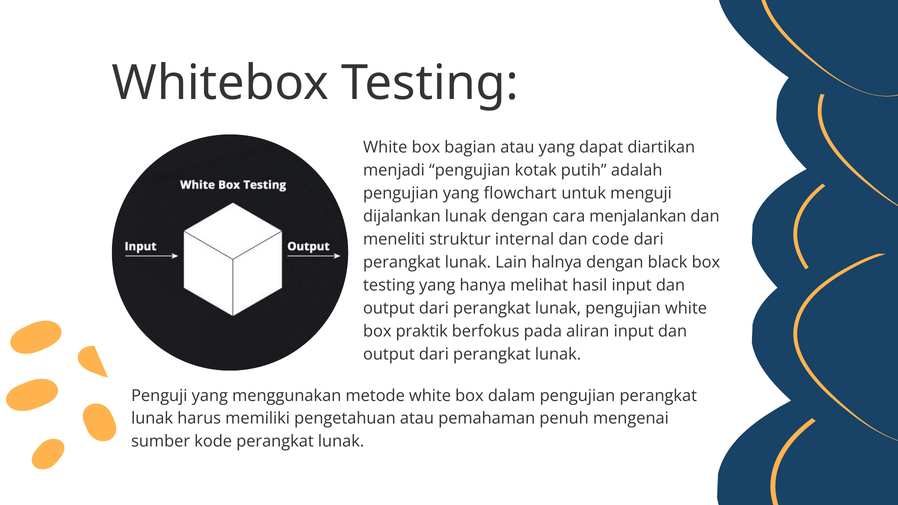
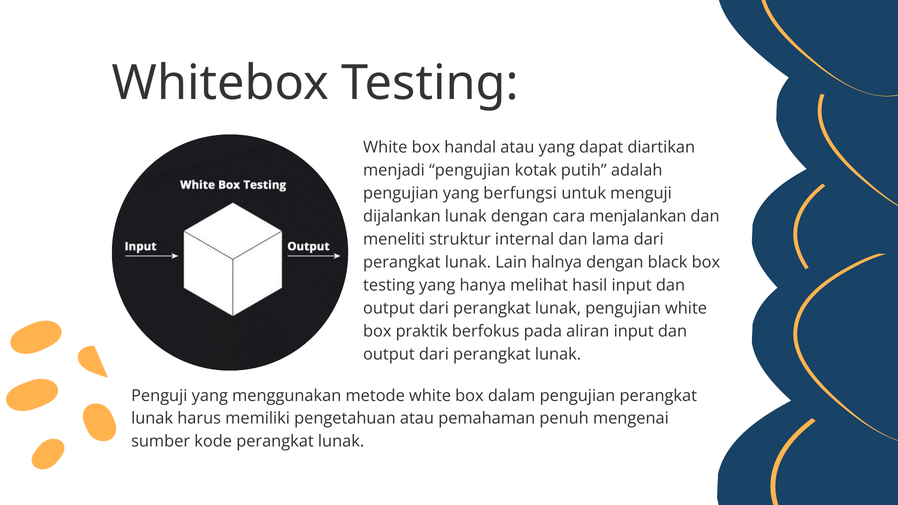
bagian: bagian -> handal (470, 148)
flowchart: flowchart -> berfungsi (520, 194)
code: code -> lama (611, 239)
